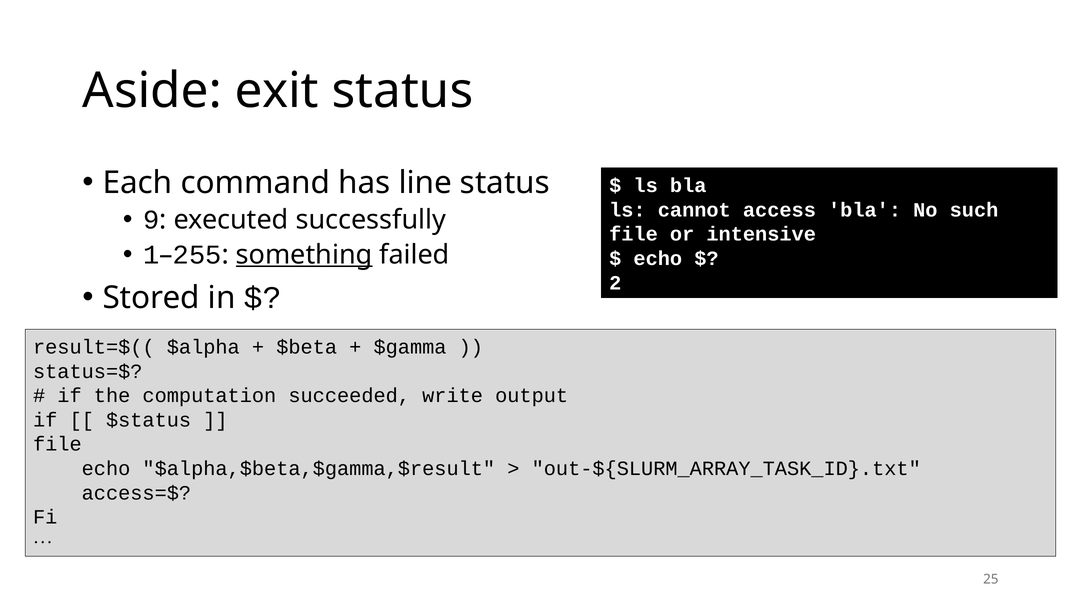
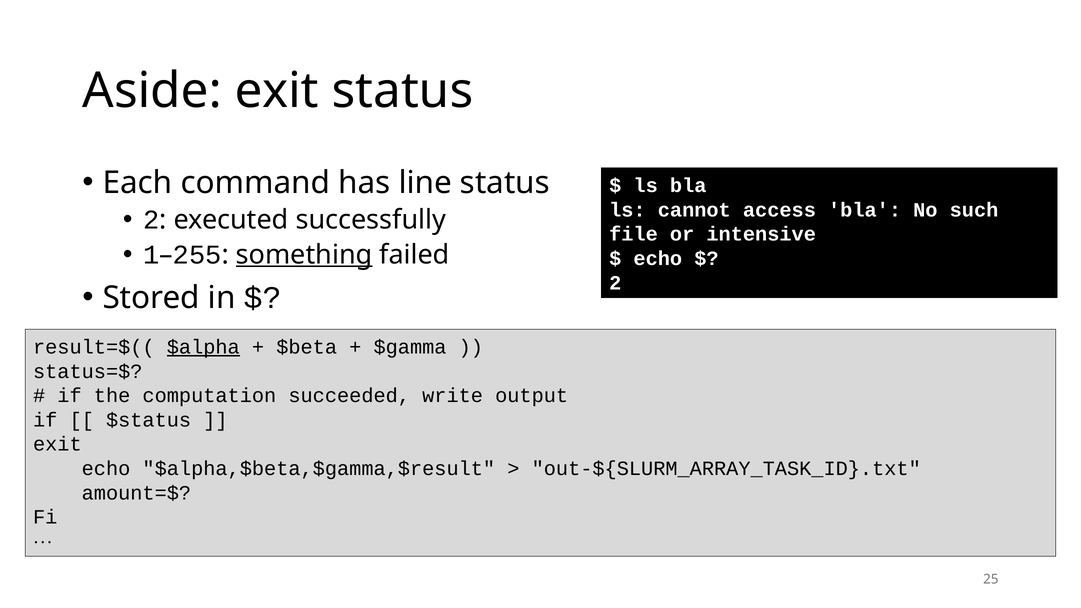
9: 9 -> 2 (151, 220)
$alpha underline: none -> present (203, 347)
file: file -> exit (57, 444)
access=$: access=$ -> amount=$ (136, 493)
